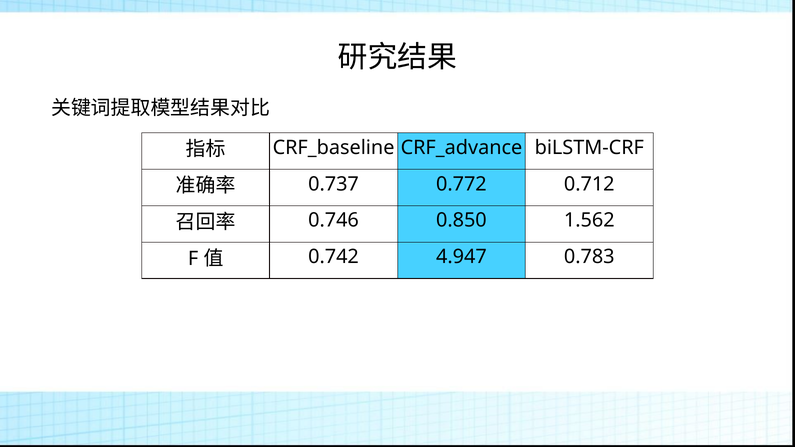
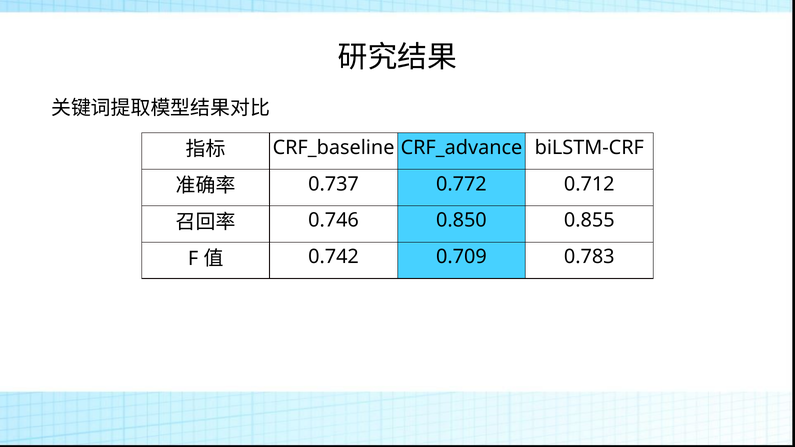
1.562: 1.562 -> 0.855 (589, 220)
4.947: 4.947 -> 0.709 (461, 257)
